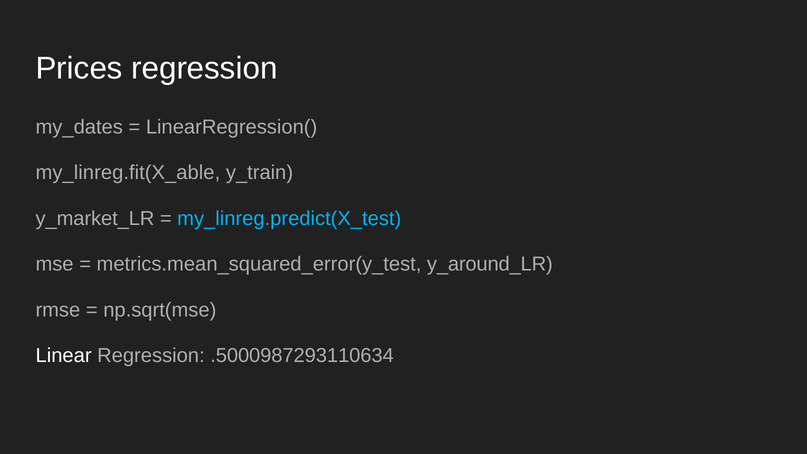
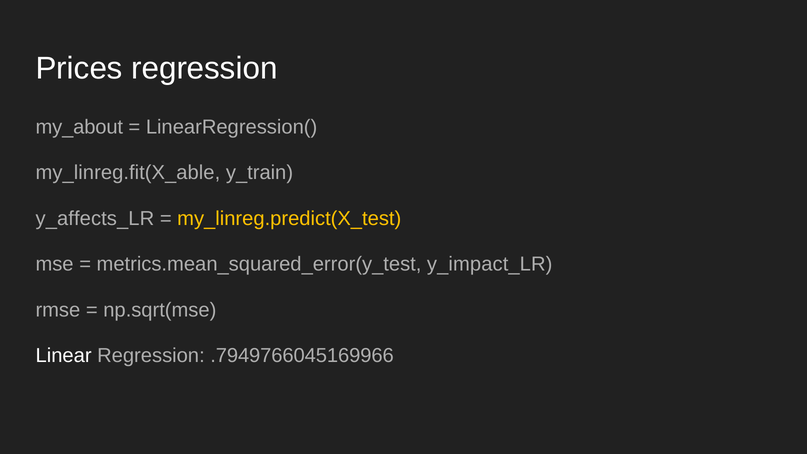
my_dates: my_dates -> my_about (79, 127)
y_market_LR: y_market_LR -> y_affects_LR (95, 218)
my_linreg.predict(X_test colour: light blue -> yellow (289, 218)
y_around_LR: y_around_LR -> y_impact_LR (490, 264)
.5000987293110634: .5000987293110634 -> .7949766045169966 (302, 356)
